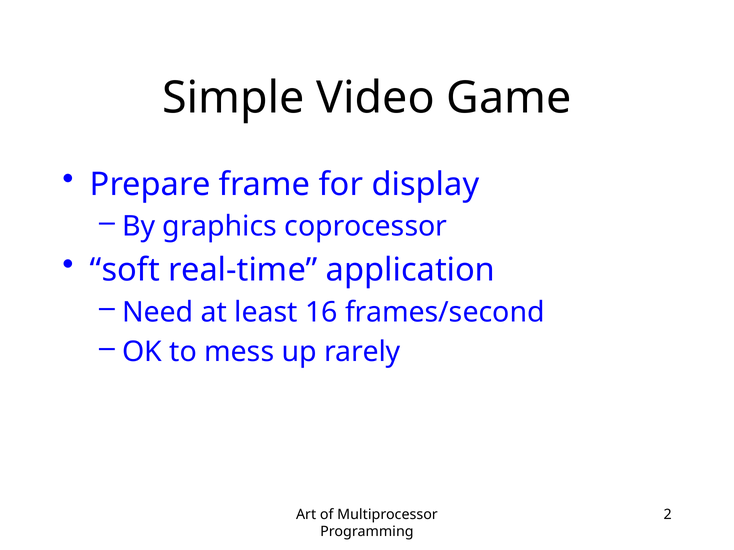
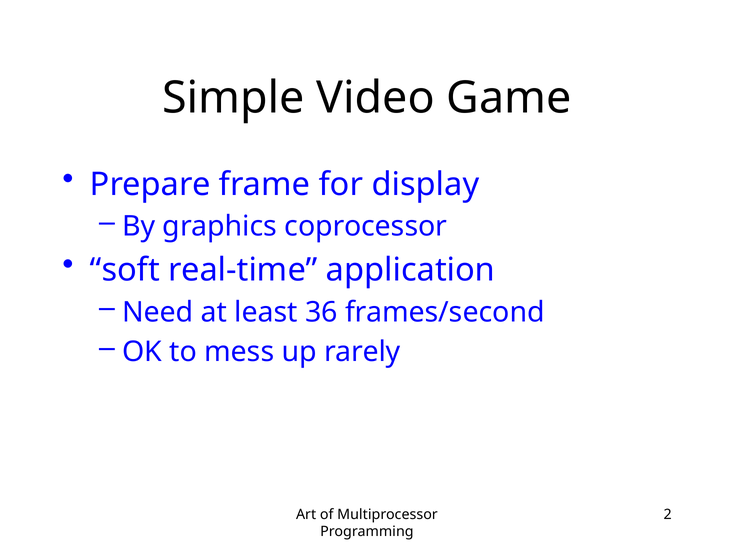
16: 16 -> 36 (321, 312)
